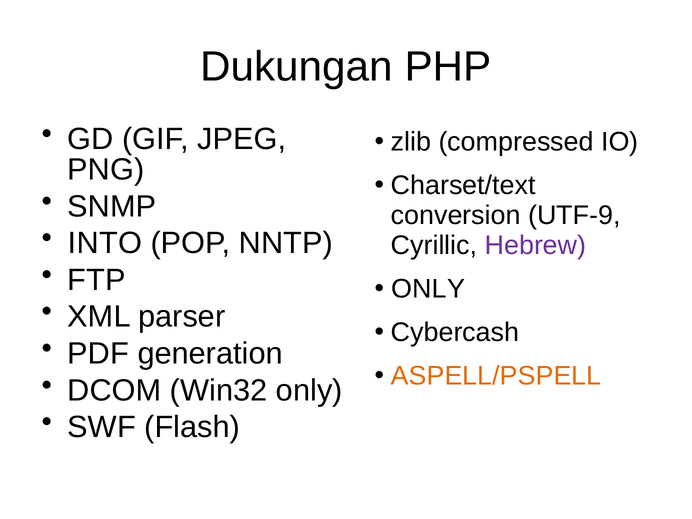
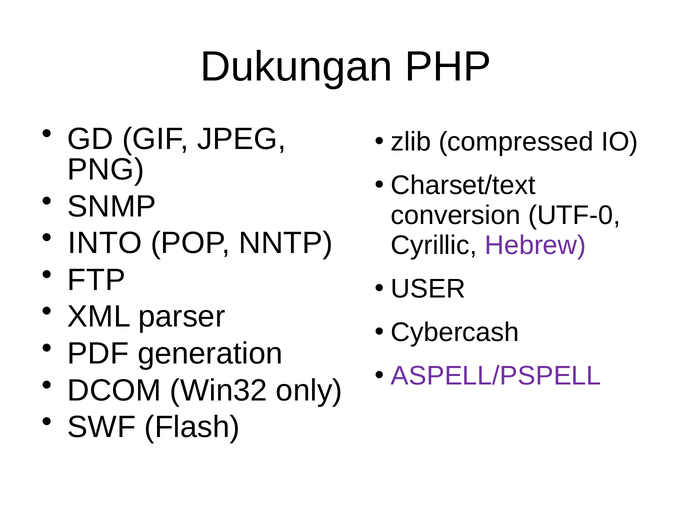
UTF-9: UTF-9 -> UTF-0 (574, 215)
ONLY: ONLY -> USER (428, 289)
ASPELL/PSPELL colour: orange -> purple (496, 376)
